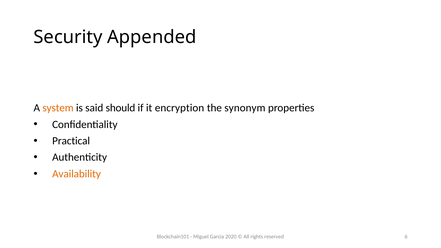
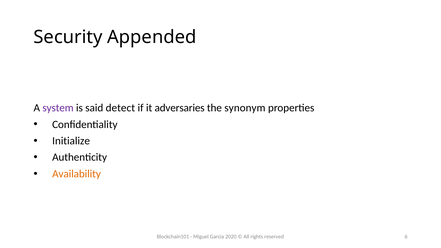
system colour: orange -> purple (58, 108)
should: should -> detect (120, 108)
encryption: encryption -> adversaries (180, 108)
Practical: Practical -> Initialize (71, 141)
